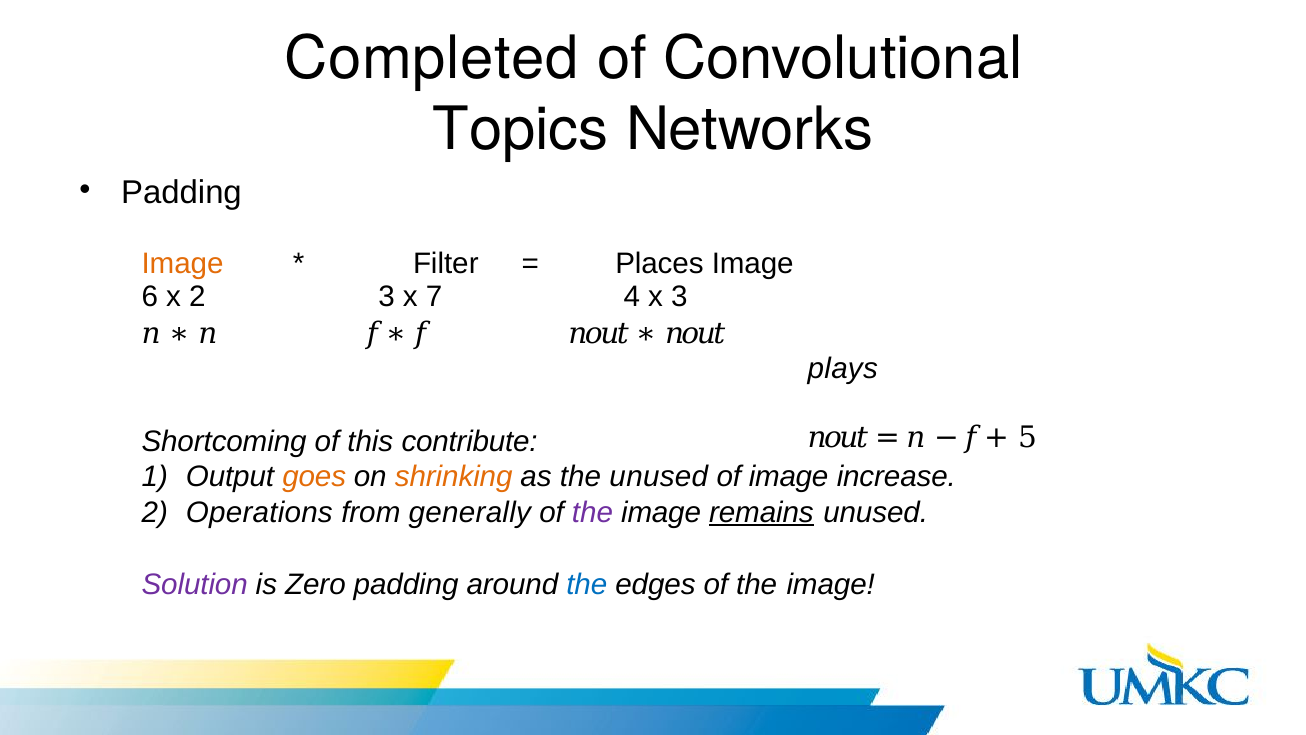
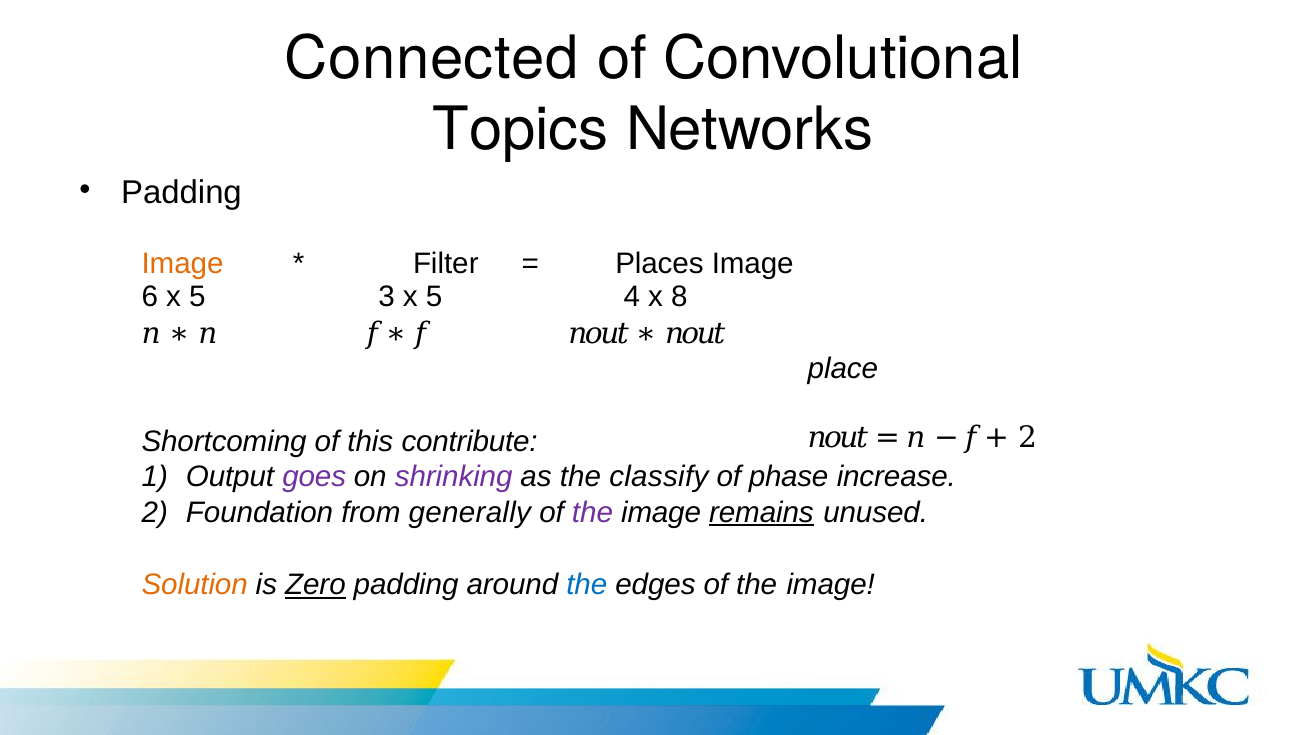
Completed: Completed -> Connected (432, 58)
6 x 2: 2 -> 5 (197, 297)
3 x 7: 7 -> 5 (434, 297)
x 3: 3 -> 8 (679, 297)
plays: plays -> place (843, 369)
5: 5 -> 2 (1028, 438)
goes colour: orange -> purple (314, 477)
shrinking colour: orange -> purple (454, 477)
the unused: unused -> classify (659, 477)
of image: image -> phase (789, 477)
Operations: Operations -> Foundation (260, 513)
Solution colour: purple -> orange (195, 585)
Zero underline: none -> present (315, 585)
